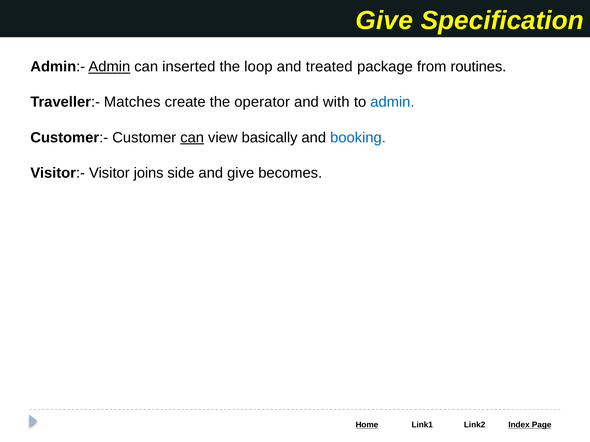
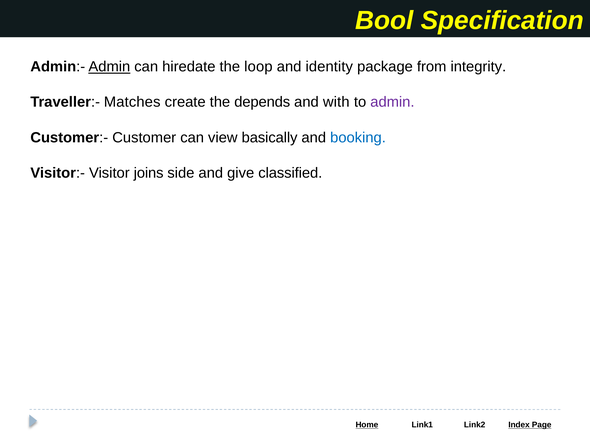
Give: Give -> Bool (384, 20)
inserted: inserted -> hiredate (189, 67)
treated: treated -> identity (329, 67)
routines: routines -> integrity (478, 67)
operator: operator -> depends (262, 102)
admin colour: blue -> purple (392, 102)
can underline: present -> none (192, 138)
becomes: becomes -> classified (290, 173)
